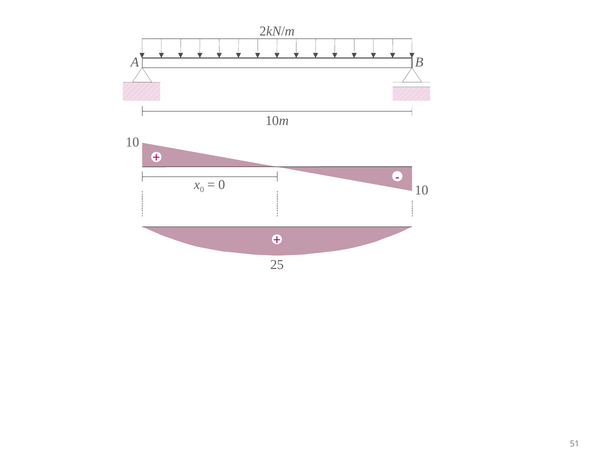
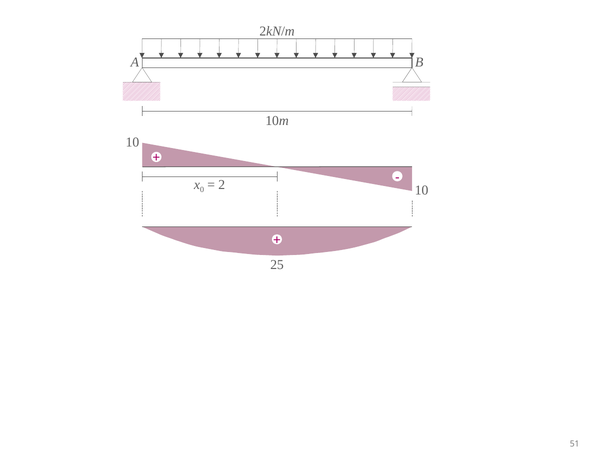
0: 0 -> 2 (222, 185)
